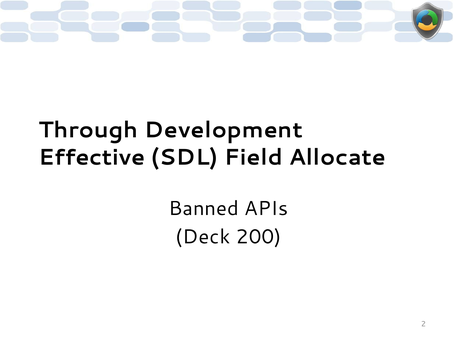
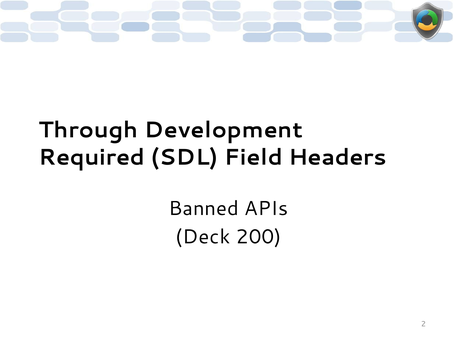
Effective: Effective -> Required (92, 157)
Allocate: Allocate -> Headers (337, 157)
